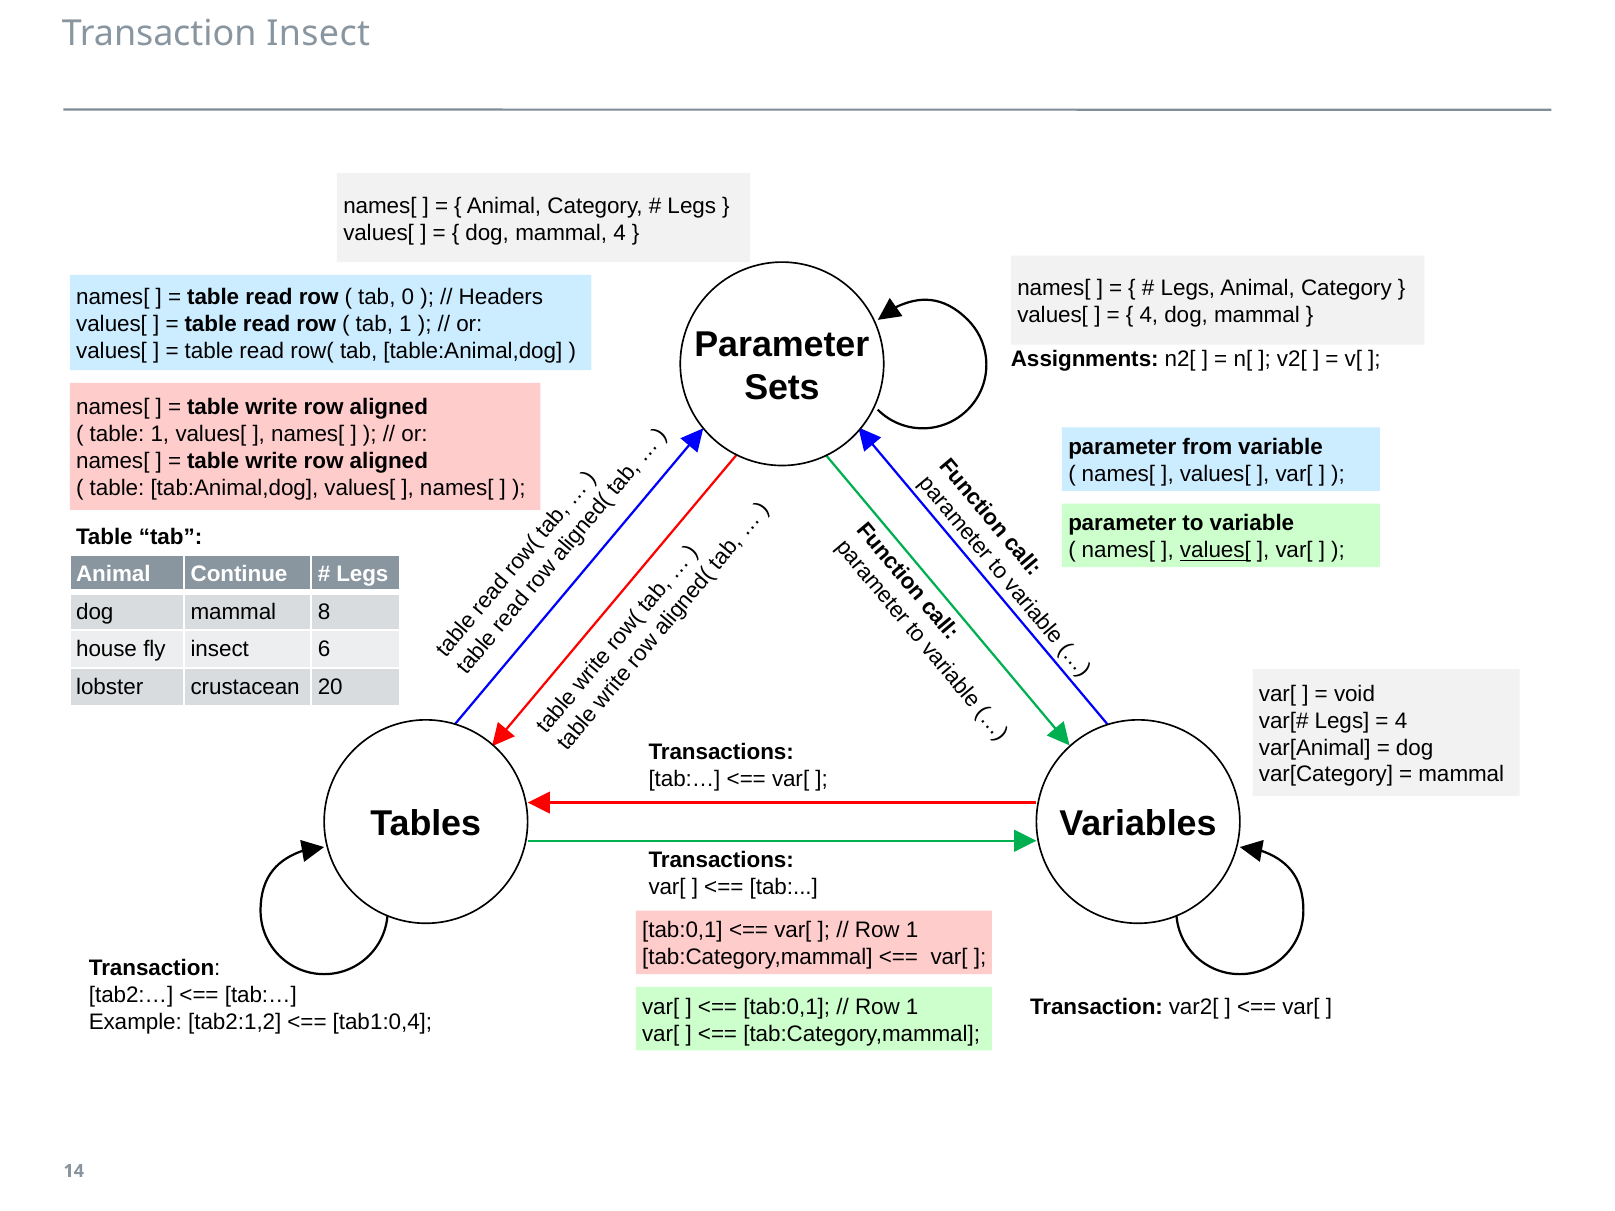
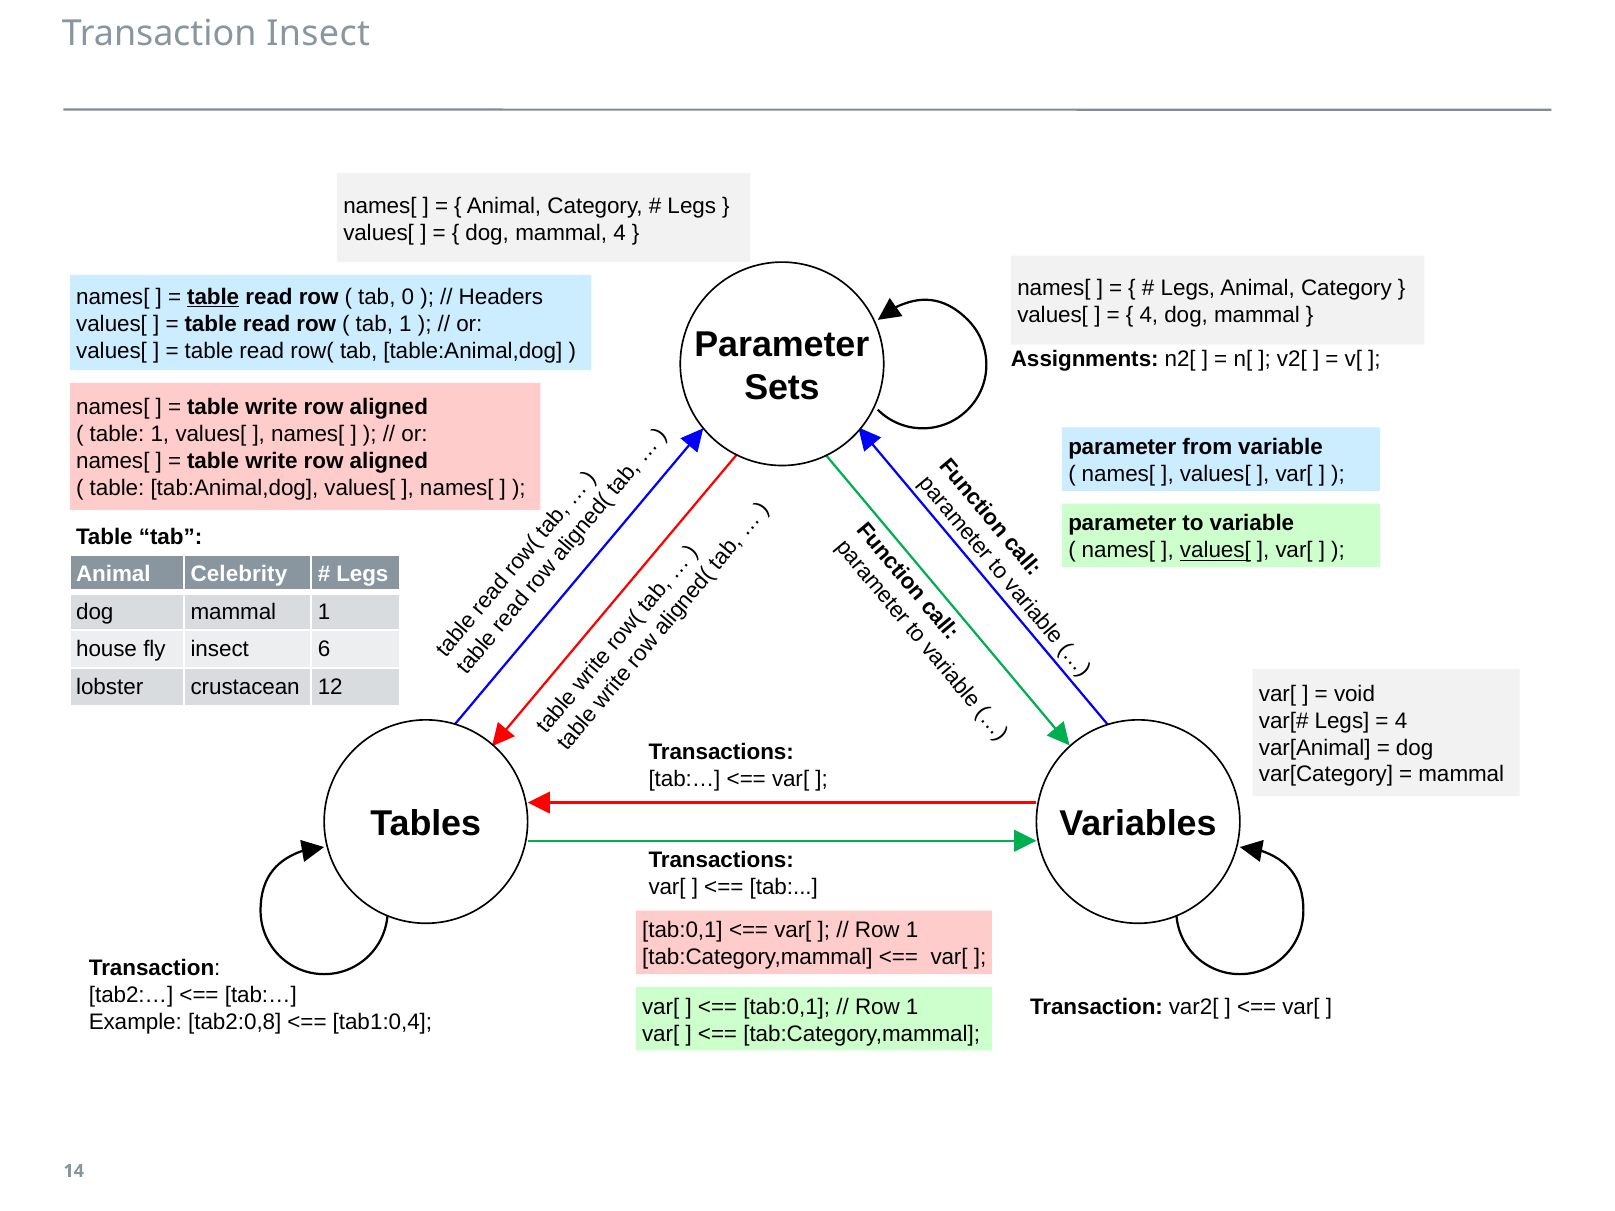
table underline: none -> present (213, 297)
Continue: Continue -> Celebrity (239, 574)
mammal 8: 8 -> 1 (324, 612)
20: 20 -> 12 (330, 687)
tab2:1,2: tab2:1,2 -> tab2:0,8 (235, 1022)
